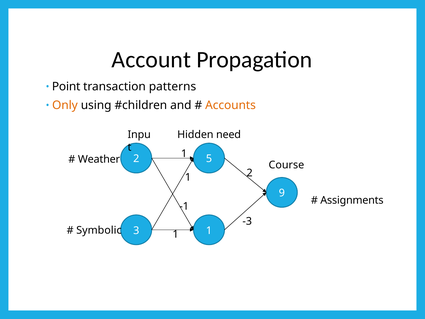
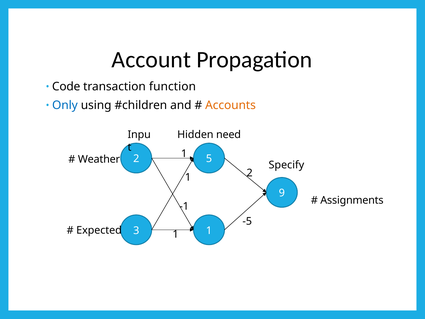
Point: Point -> Code (66, 87)
patterns: patterns -> function (172, 87)
Only colour: orange -> blue (65, 105)
Course: Course -> Specify (286, 165)
-3: -3 -> -5 (247, 221)
Symbolic: Symbolic -> Expected (99, 230)
